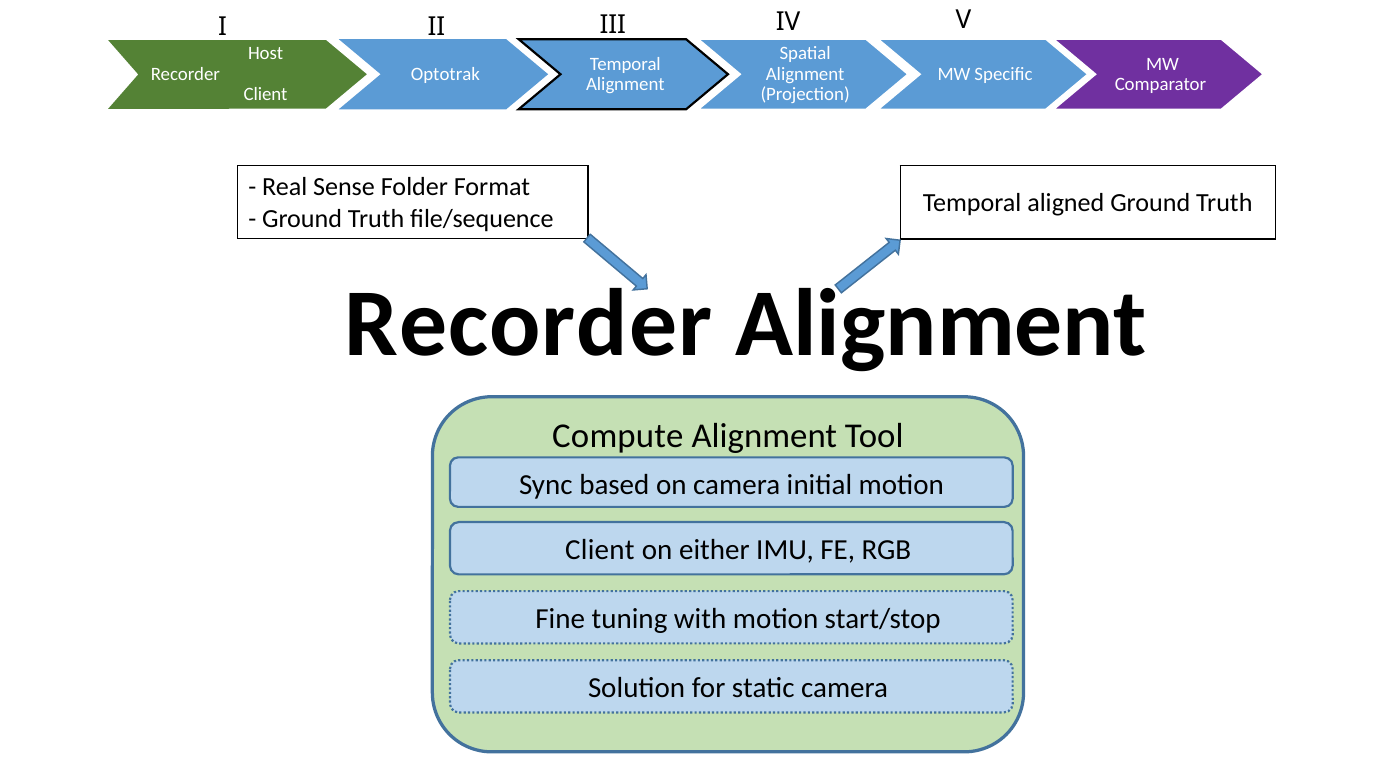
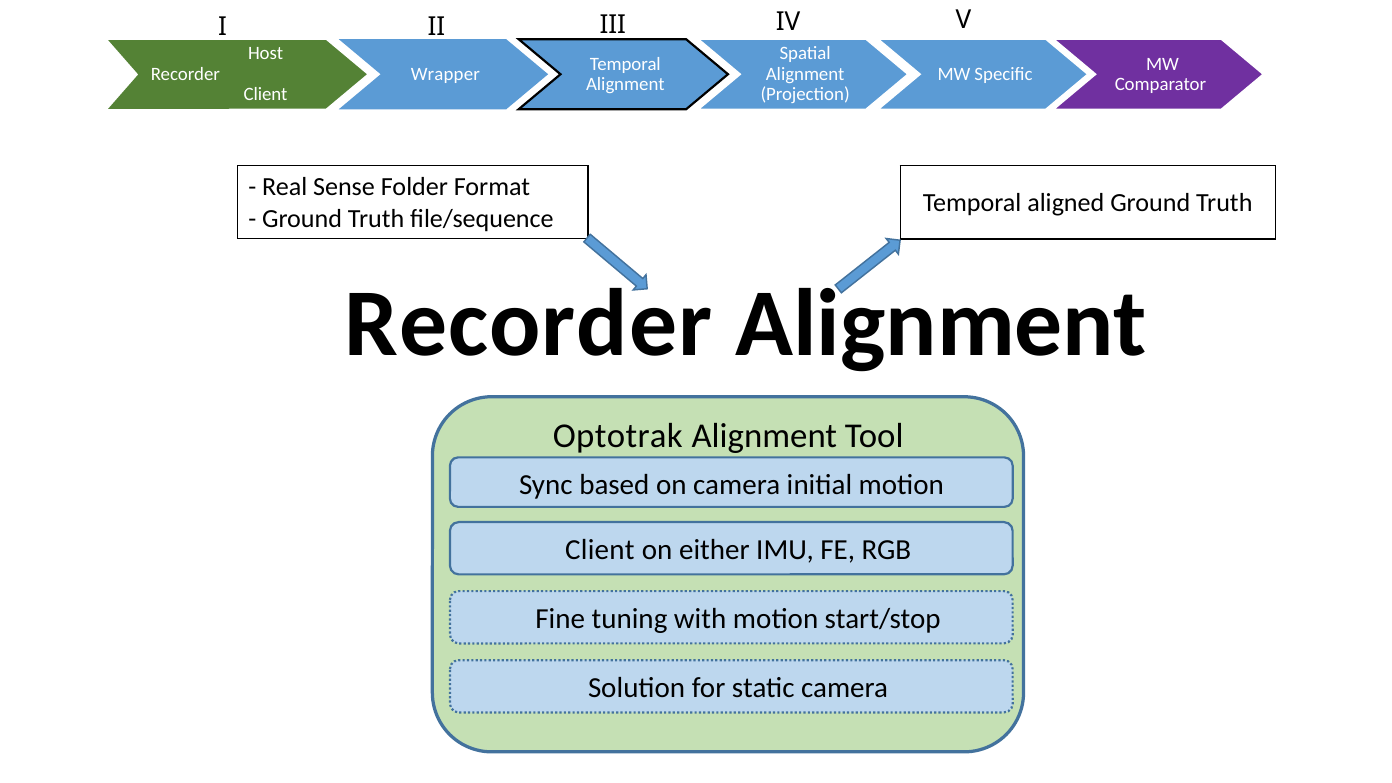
Optotrak: Optotrak -> Wrapper (445, 74)
Compute: Compute -> Optotrak (618, 436)
